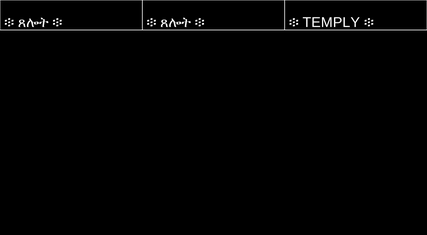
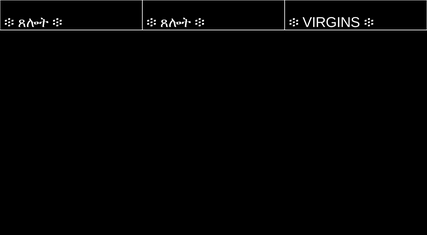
TEMPLY: TEMPLY -> VIRGINS (331, 22)
